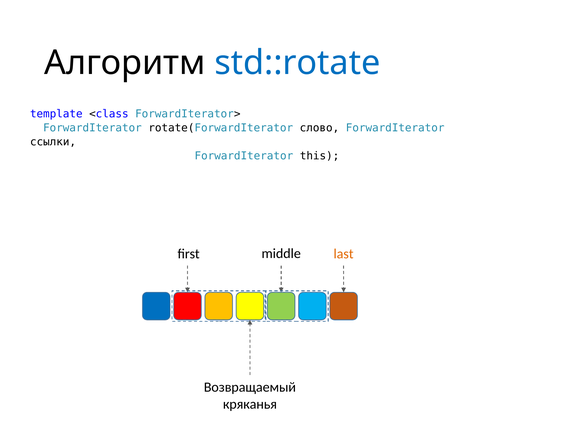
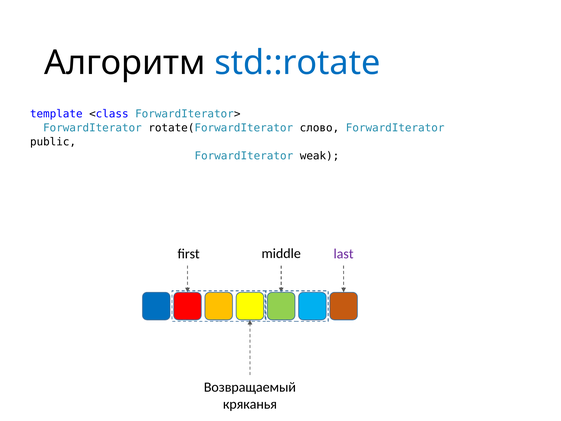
ссылки: ссылки -> public (53, 142)
this: this -> weak (320, 156)
last colour: orange -> purple (344, 254)
